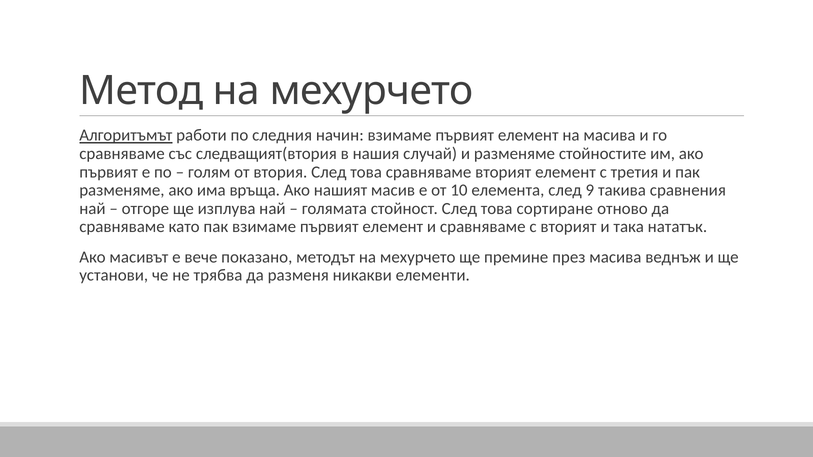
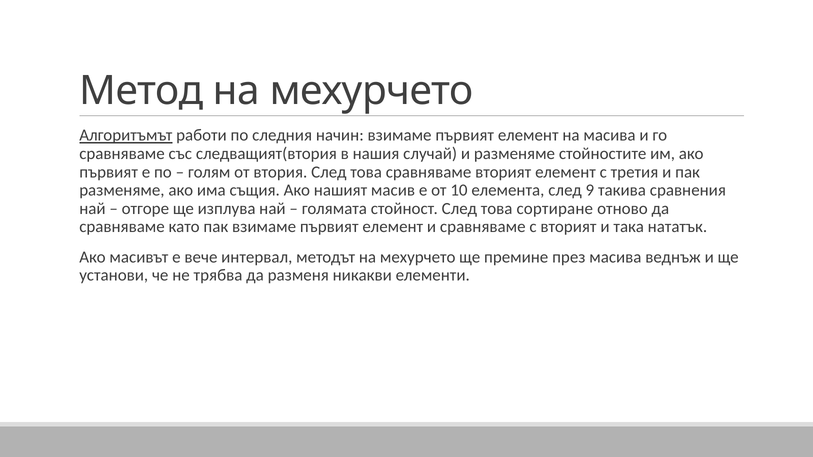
връща: връща -> същия (255, 190)
показано: показано -> интервал (257, 257)
